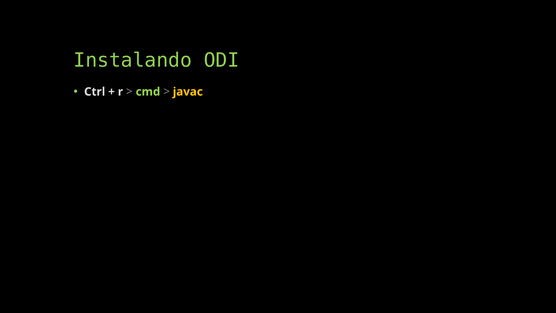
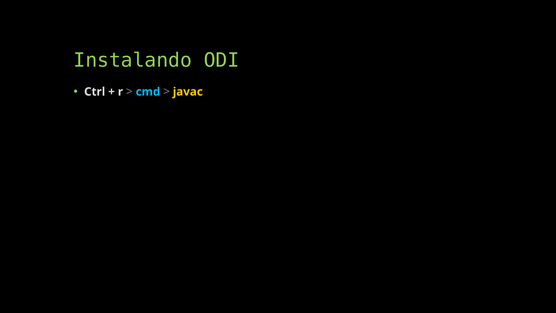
cmd colour: light green -> light blue (148, 92)
